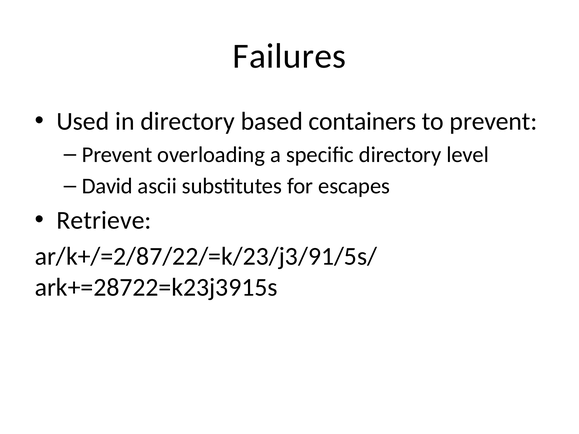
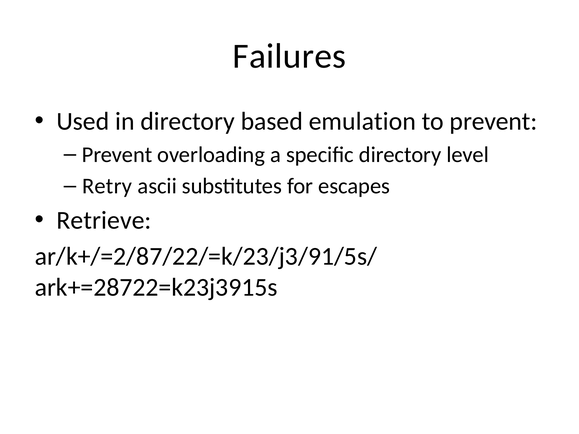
containers: containers -> emulation (362, 121)
David: David -> Retry (107, 186)
